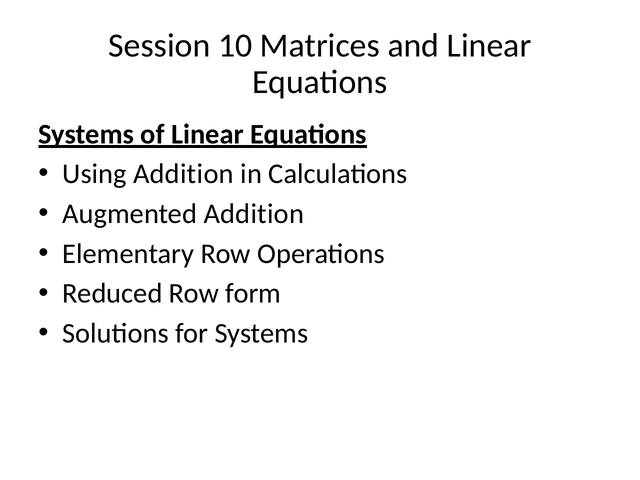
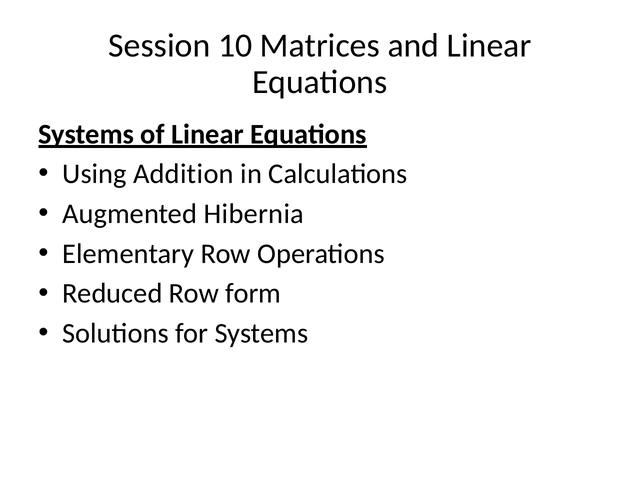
Augmented Addition: Addition -> Hibernia (254, 214)
